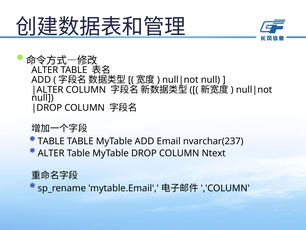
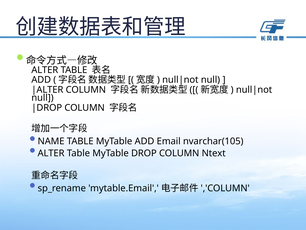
TABLE: TABLE -> NAME (51, 141)
nvarchar(237: nvarchar(237 -> nvarchar(105 (213, 141)
